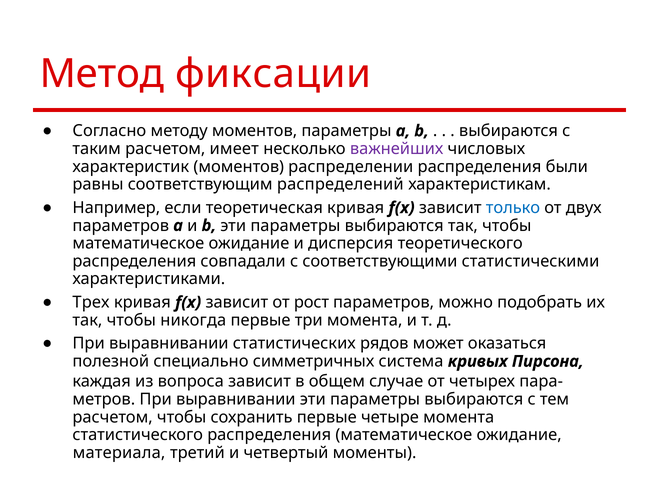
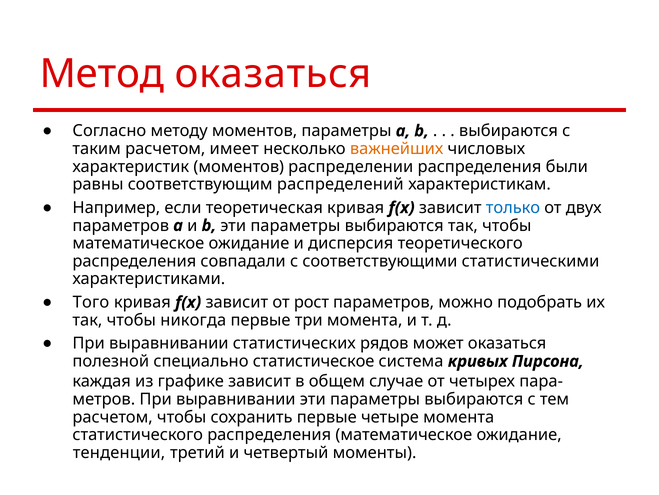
Метод фиксации: фиксации -> оказаться (273, 74)
важнейших colour: purple -> orange (397, 149)
Трех: Трех -> Того (91, 302)
симметричных: симметричных -> статистическое (314, 361)
вопроса: вопроса -> графике (191, 380)
материала: материала -> тенденции (119, 452)
